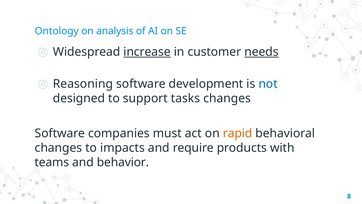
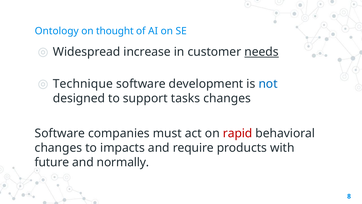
analysis: analysis -> thought (115, 31)
increase underline: present -> none (147, 52)
Reasoning: Reasoning -> Technique (83, 84)
rapid colour: orange -> red (238, 133)
teams: teams -> future (52, 162)
behavior: behavior -> normally (123, 162)
